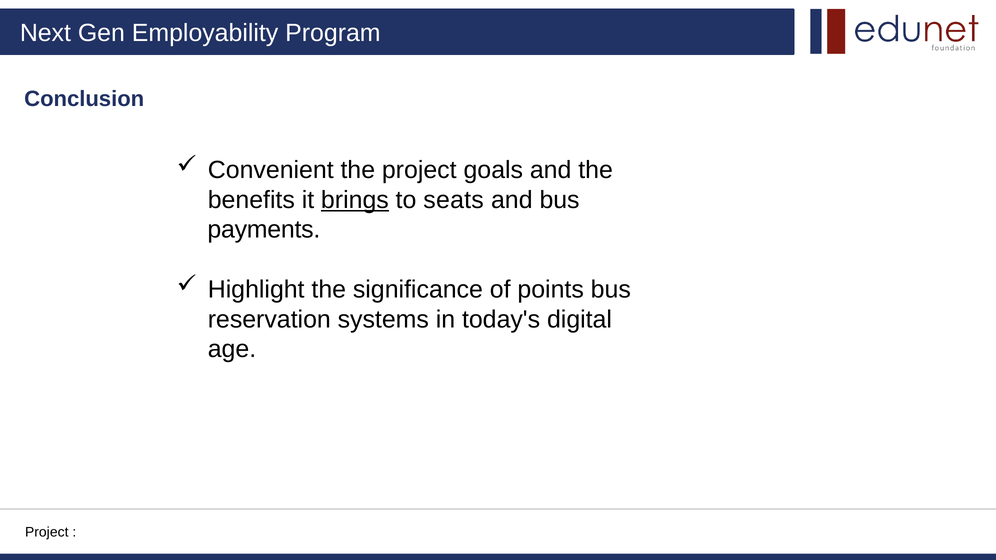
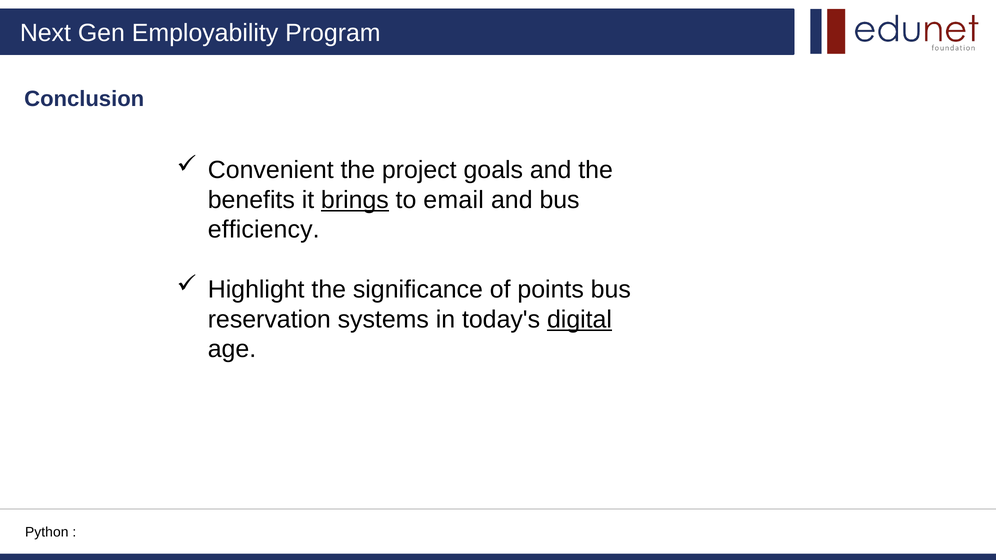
seats: seats -> email (454, 200)
payments: payments -> efficiency (264, 230)
digital underline: none -> present (580, 320)
Project: Project -> Python (47, 533)
